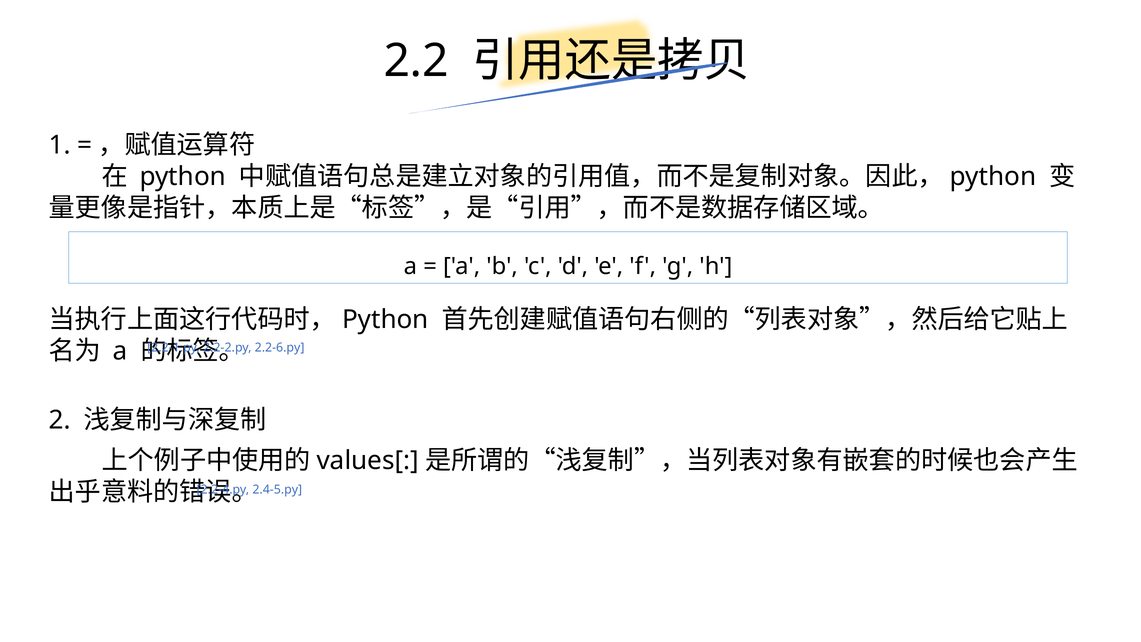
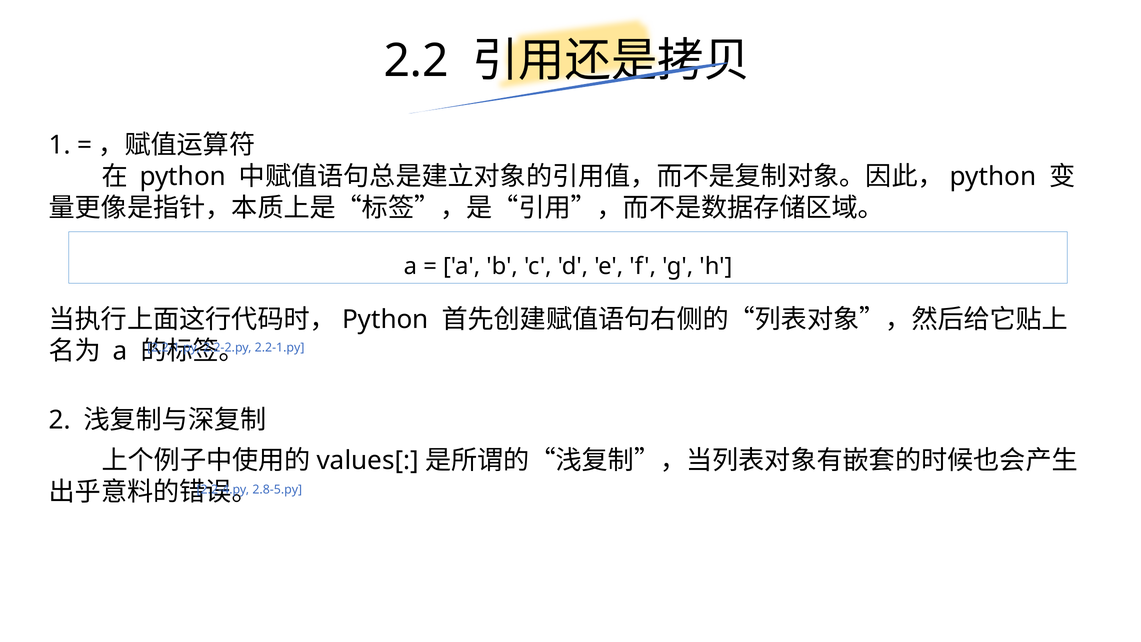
2.2-6.py: 2.2-6.py -> 2.2-1.py (280, 348)
2.4-5.py: 2.4-5.py -> 2.8-5.py (277, 489)
